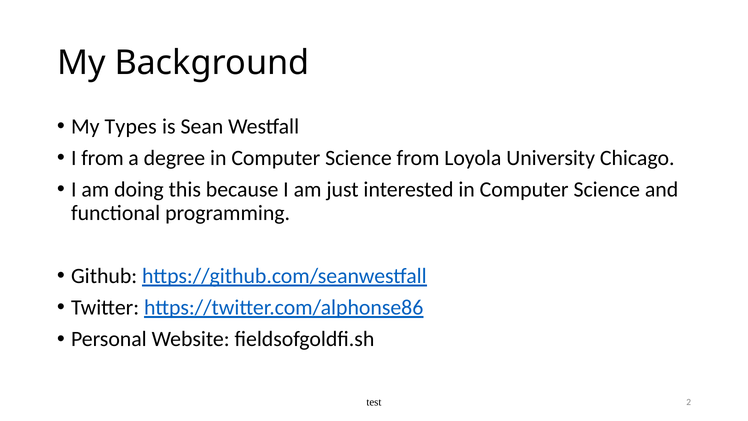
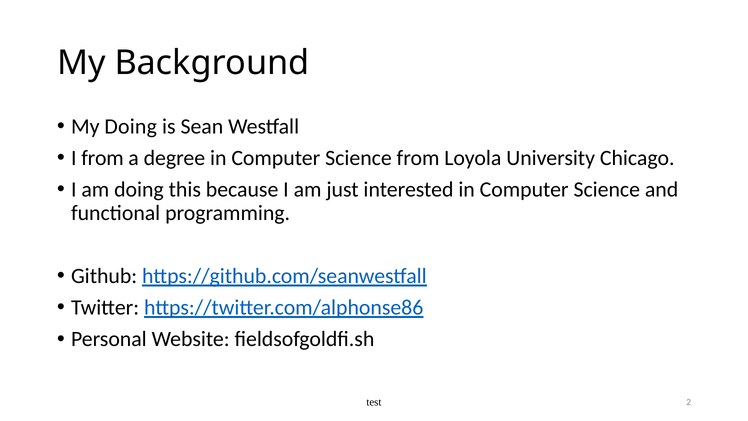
My Types: Types -> Doing (131, 126)
